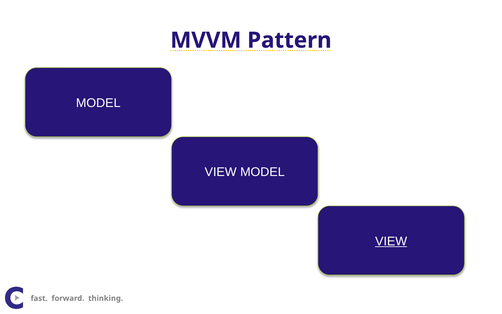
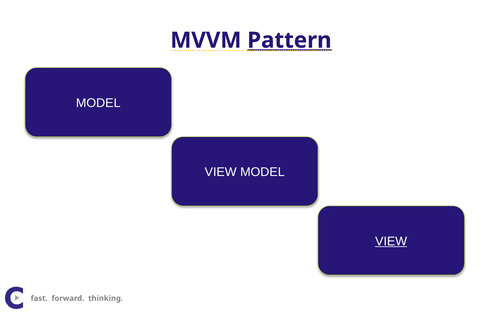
Pattern underline: none -> present (289, 40)
